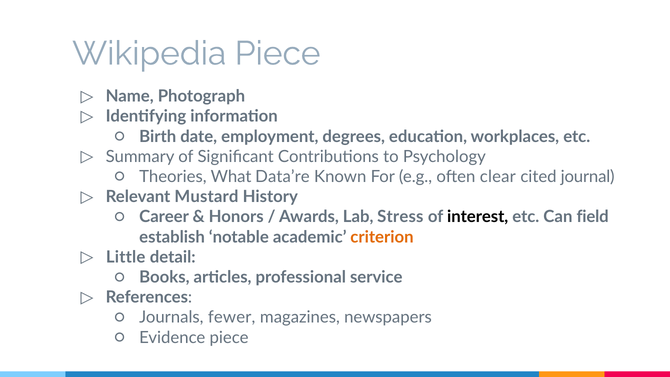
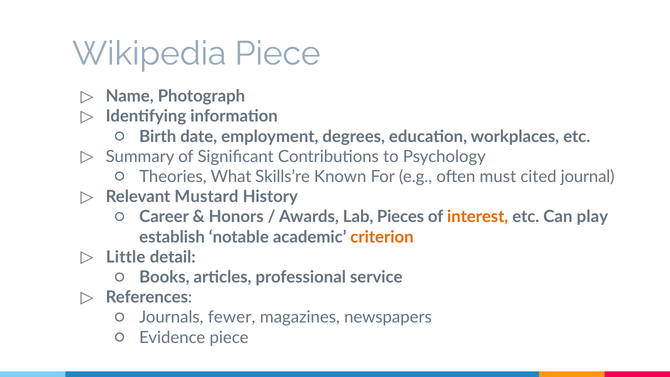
Data’re: Data’re -> Skills’re (283, 177)
clear: clear -> must (498, 177)
Stress: Stress -> Pieces (400, 217)
interest colour: black -> orange (478, 217)
field: field -> play (592, 217)
